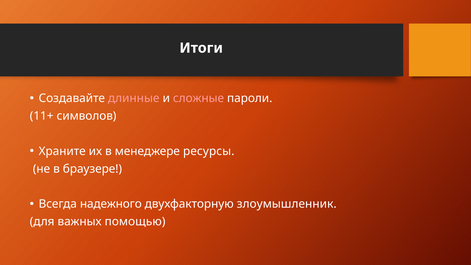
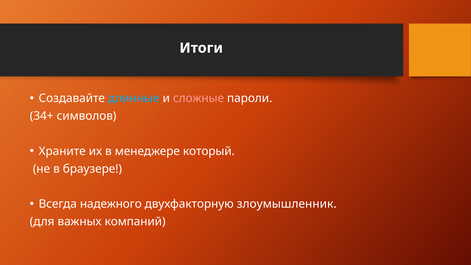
длинные colour: pink -> light blue (134, 98)
11+: 11+ -> 34+ (42, 116)
ресурсы: ресурсы -> который (209, 151)
помощью: помощью -> компаний (135, 222)
